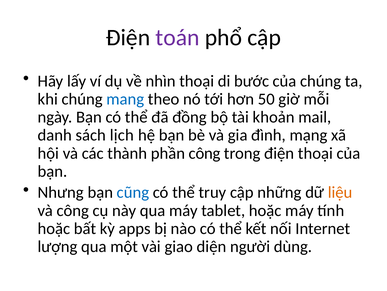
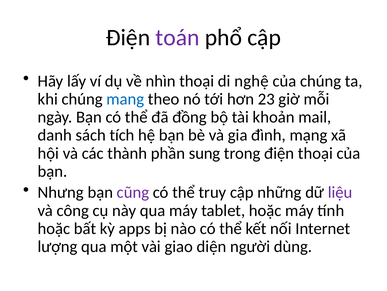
bước: bước -> nghệ (251, 81)
50: 50 -> 23 (266, 99)
lịch: lịch -> tích (122, 135)
phần công: công -> sung (205, 153)
cũng colour: blue -> purple (133, 192)
liệu colour: orange -> purple (340, 192)
